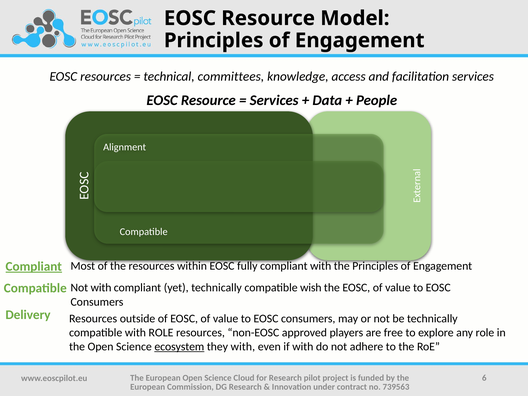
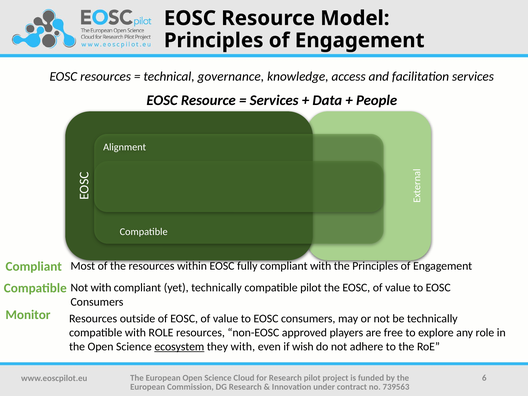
committees: committees -> governance (231, 77)
Compliant underline: present -> none (34, 266)
compatible wish: wish -> pilot (311, 288)
Delivery: Delivery -> Monitor (28, 315)
if with: with -> wish (303, 347)
